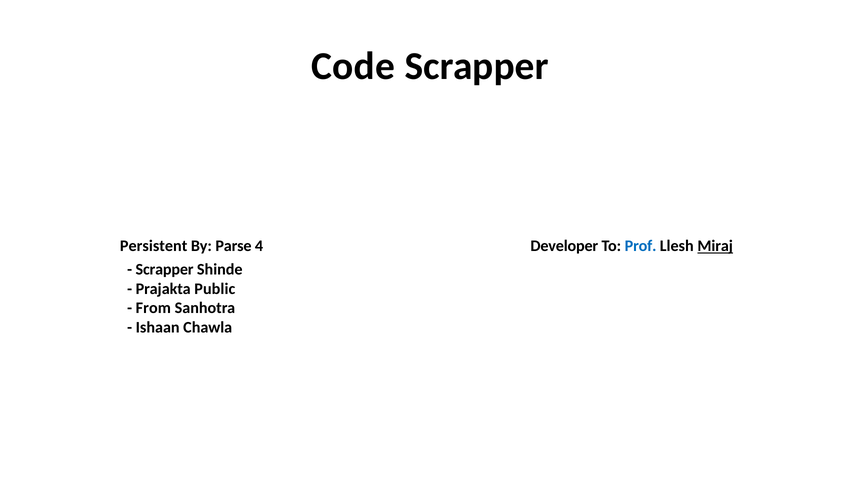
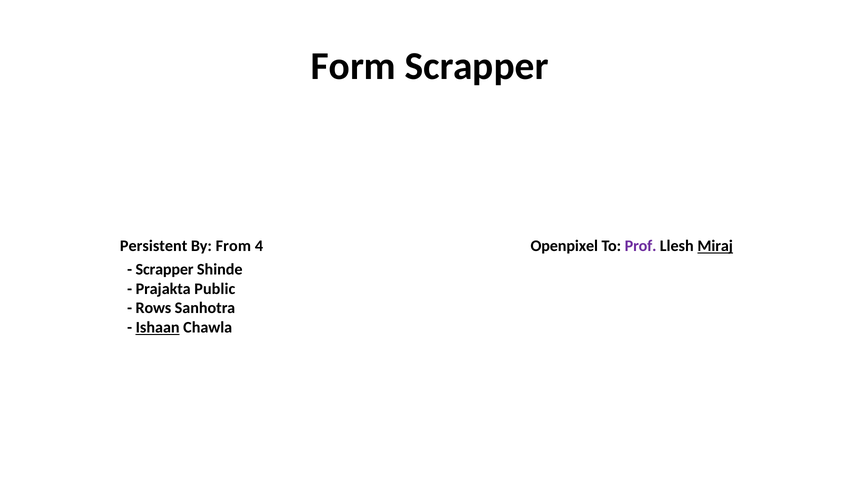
Code: Code -> Form (353, 66)
Parse: Parse -> From (233, 246)
Developer: Developer -> Openpixel (564, 246)
Prof colour: blue -> purple (641, 246)
From: From -> Rows (153, 308)
Ishaan underline: none -> present (158, 327)
